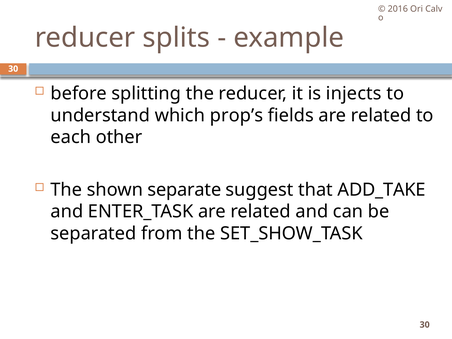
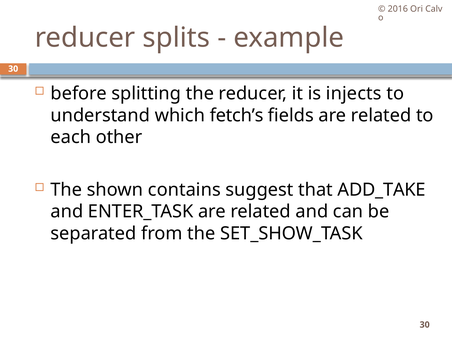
prop’s: prop’s -> fetch’s (237, 115)
separate: separate -> contains (184, 190)
